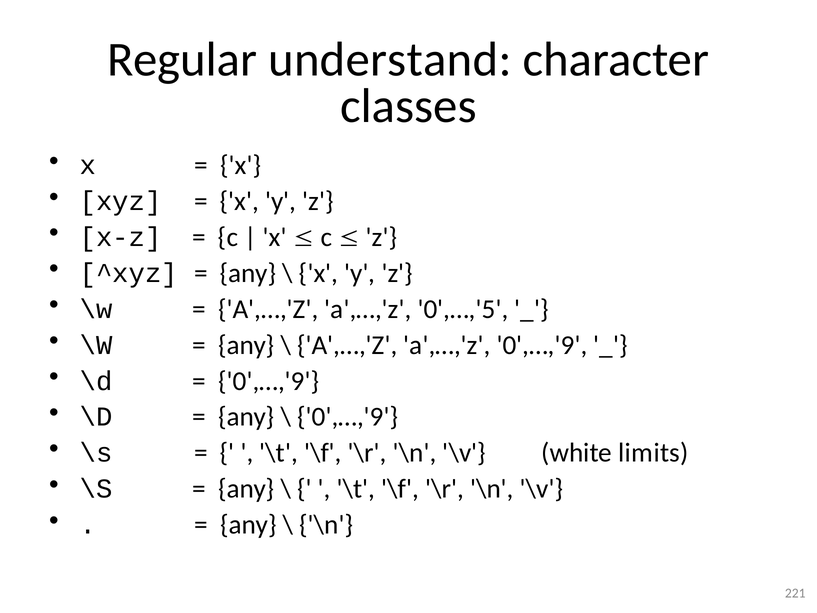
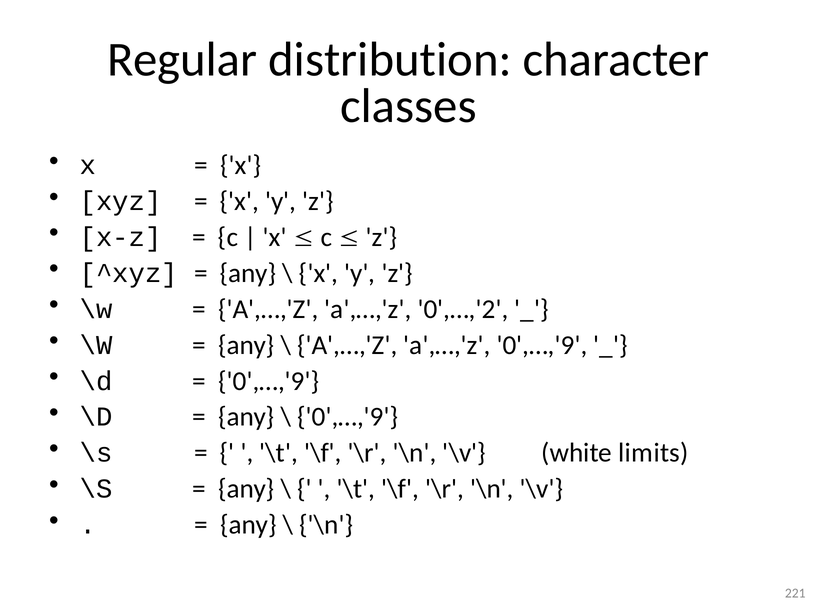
understand: understand -> distribution (390, 59)
0',…,'5: 0',…,'5 -> 0',…,'2 (463, 309)
